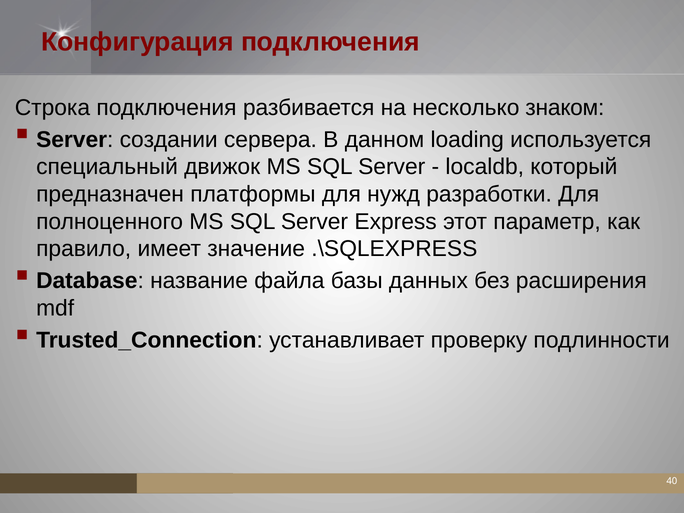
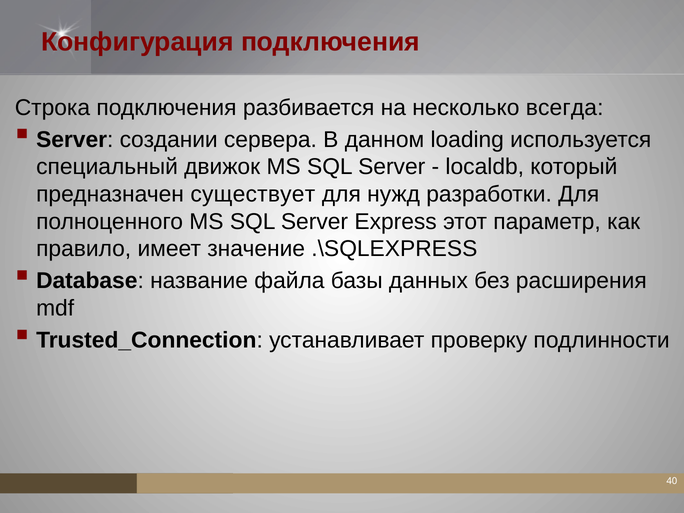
знаком: знаком -> всегда (565, 108)
платформы: платформы -> существует (253, 194)
